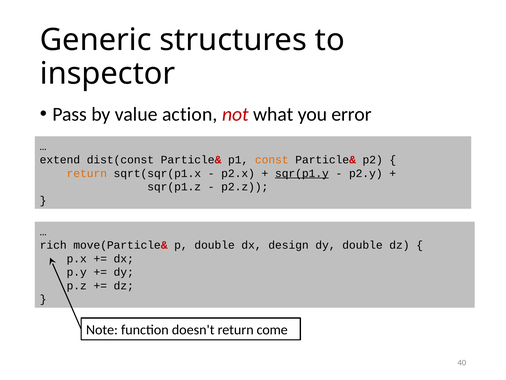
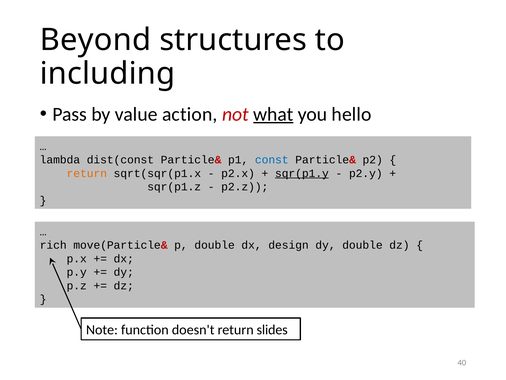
Generic: Generic -> Beyond (96, 40)
inspector: inspector -> including (107, 73)
what underline: none -> present (273, 114)
error: error -> hello (352, 114)
extend: extend -> lambda (60, 160)
const colour: orange -> blue (272, 160)
come: come -> slides (272, 330)
